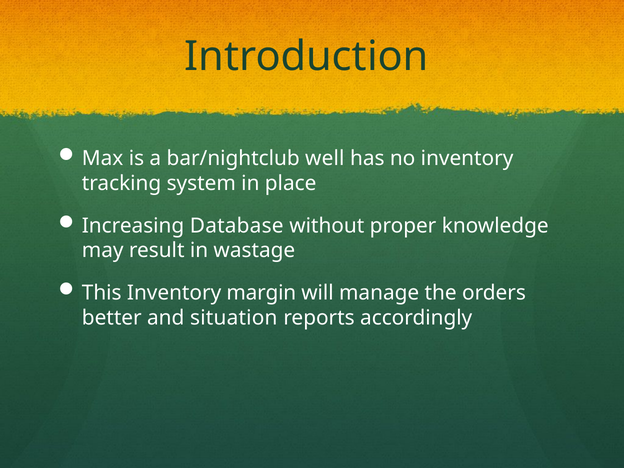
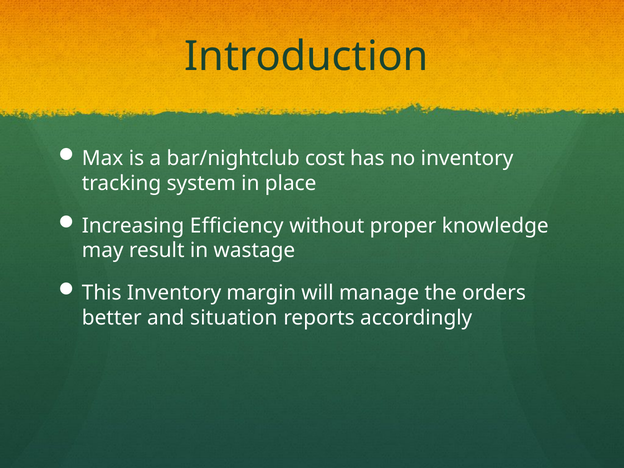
well: well -> cost (325, 158)
Database: Database -> Efficiency (237, 226)
